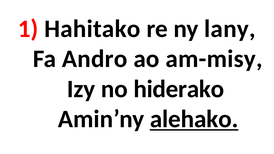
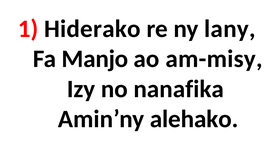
Hahitako: Hahitako -> Hiderako (92, 29)
Andro: Andro -> Manjo (95, 59)
hiderako: hiderako -> nanafika (179, 89)
alehako underline: present -> none (194, 119)
